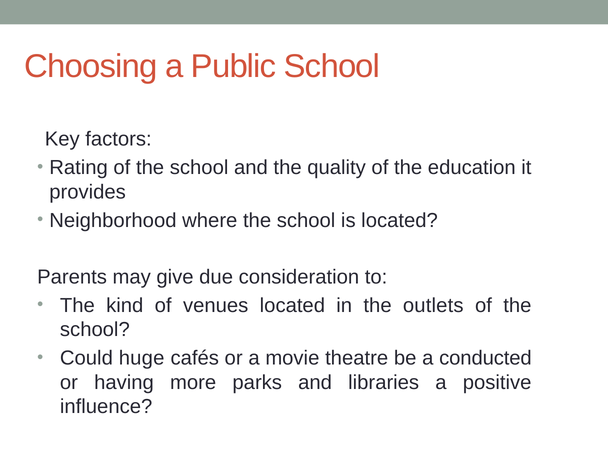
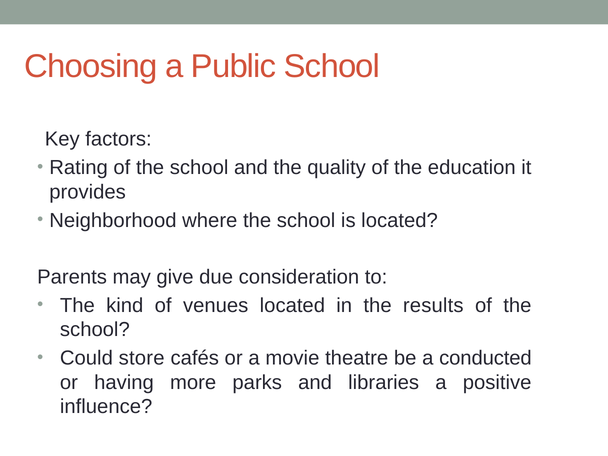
outlets: outlets -> results (433, 305)
huge: huge -> store (142, 358)
